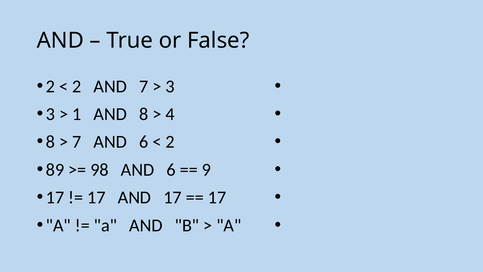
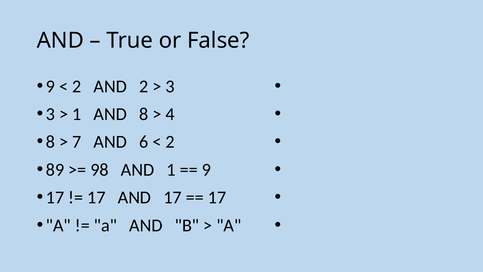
2: 2 -> 9 (50, 86)
AND 7: 7 -> 2 (144, 86)
98 AND 6: 6 -> 1 (171, 170)
